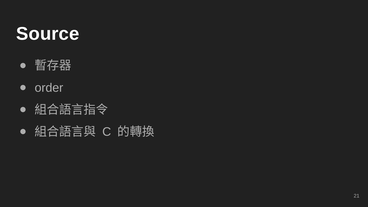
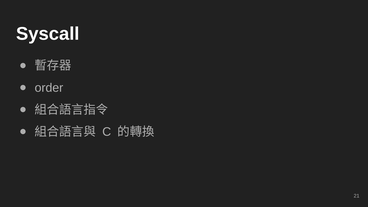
Source: Source -> Syscall (48, 34)
